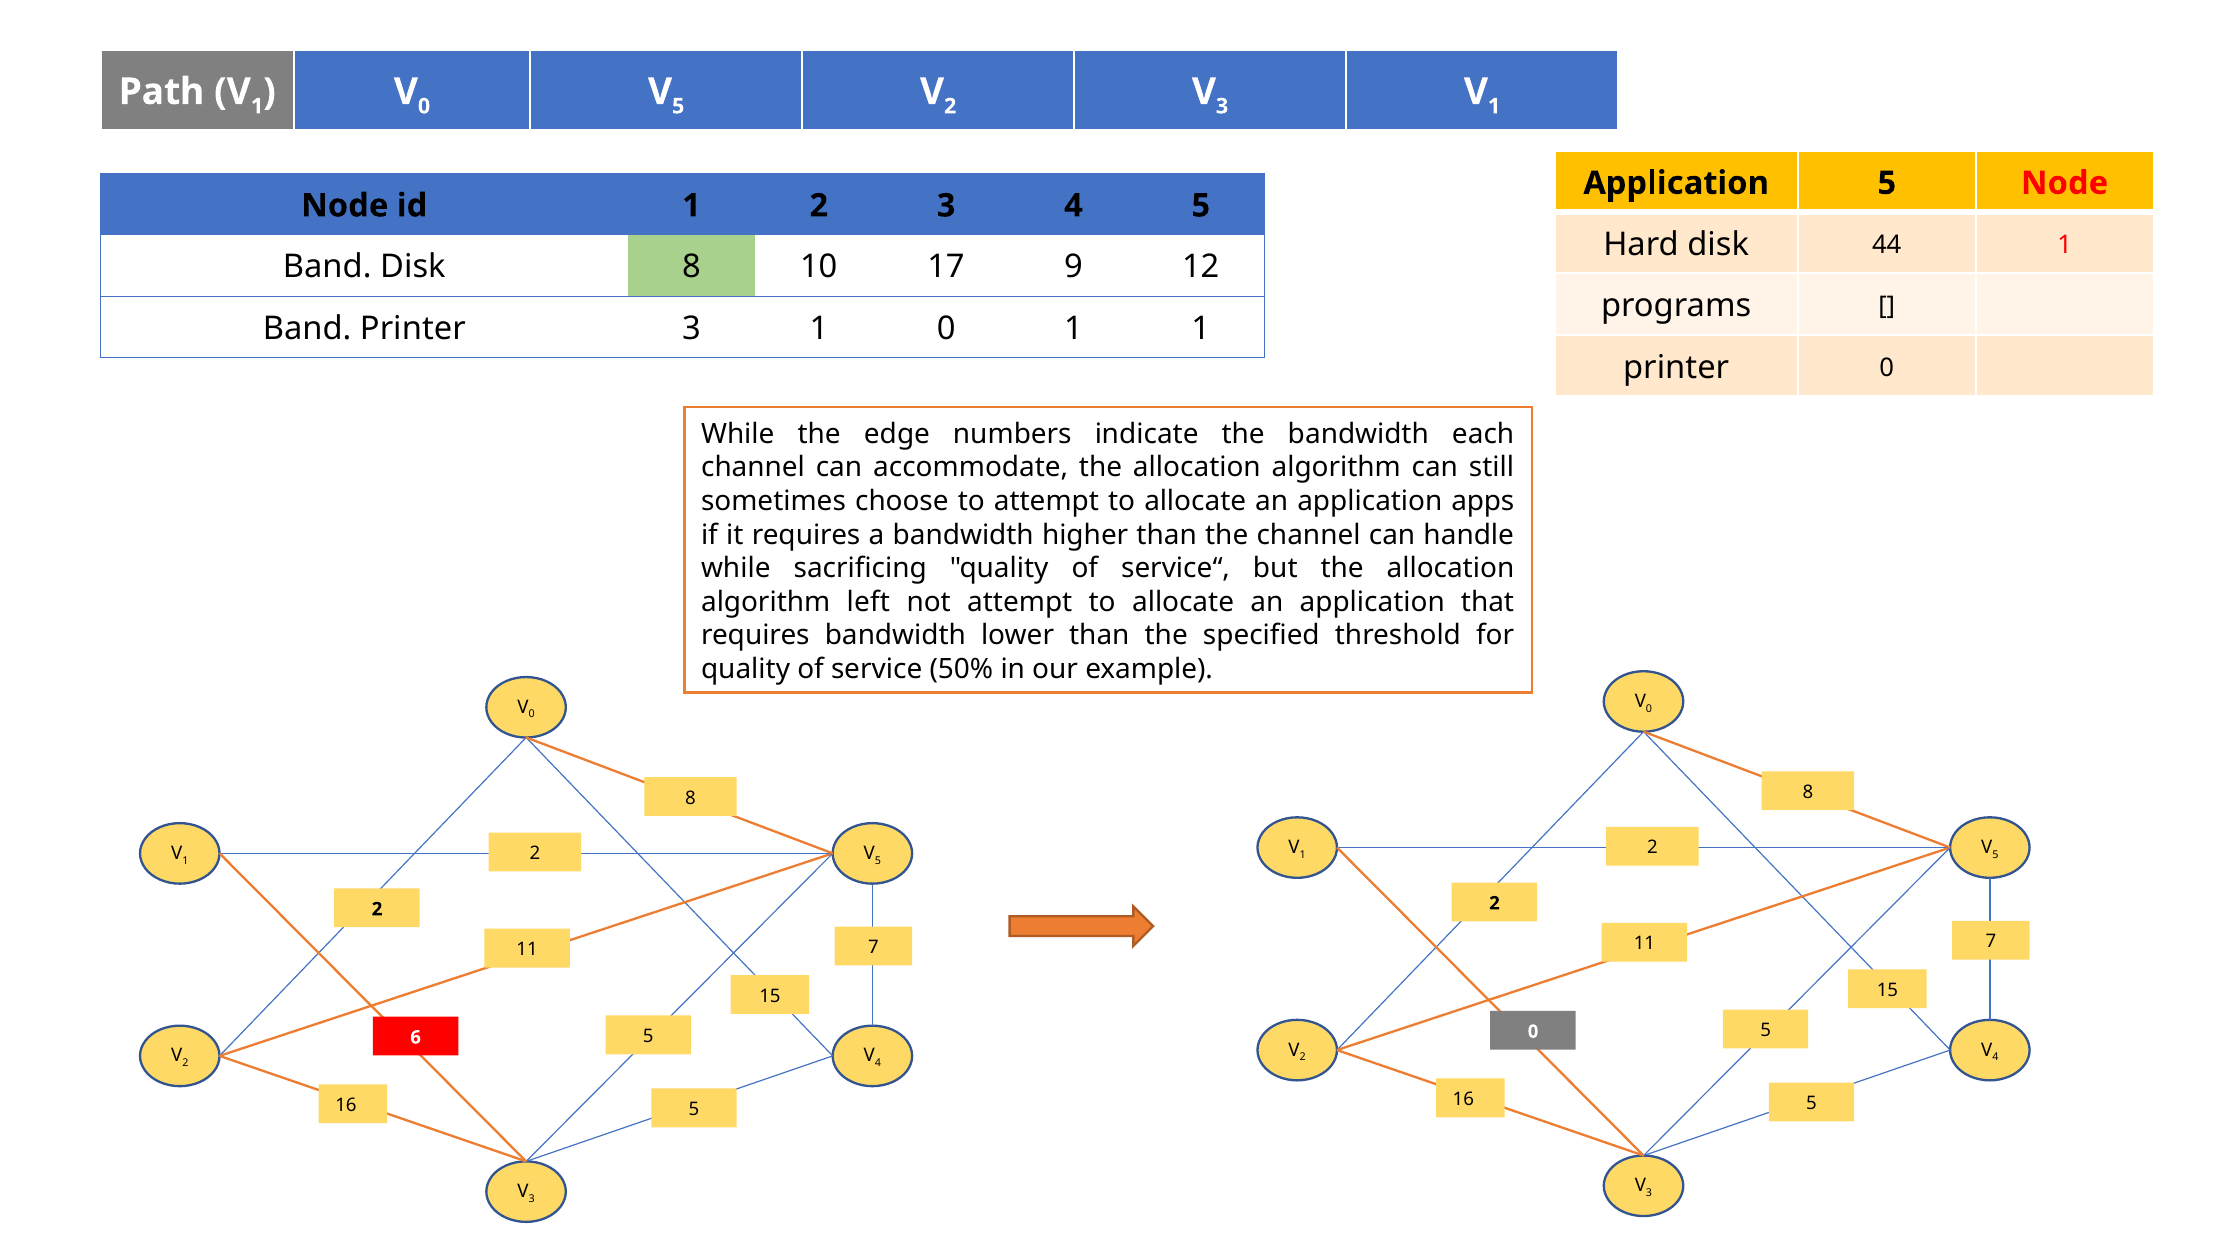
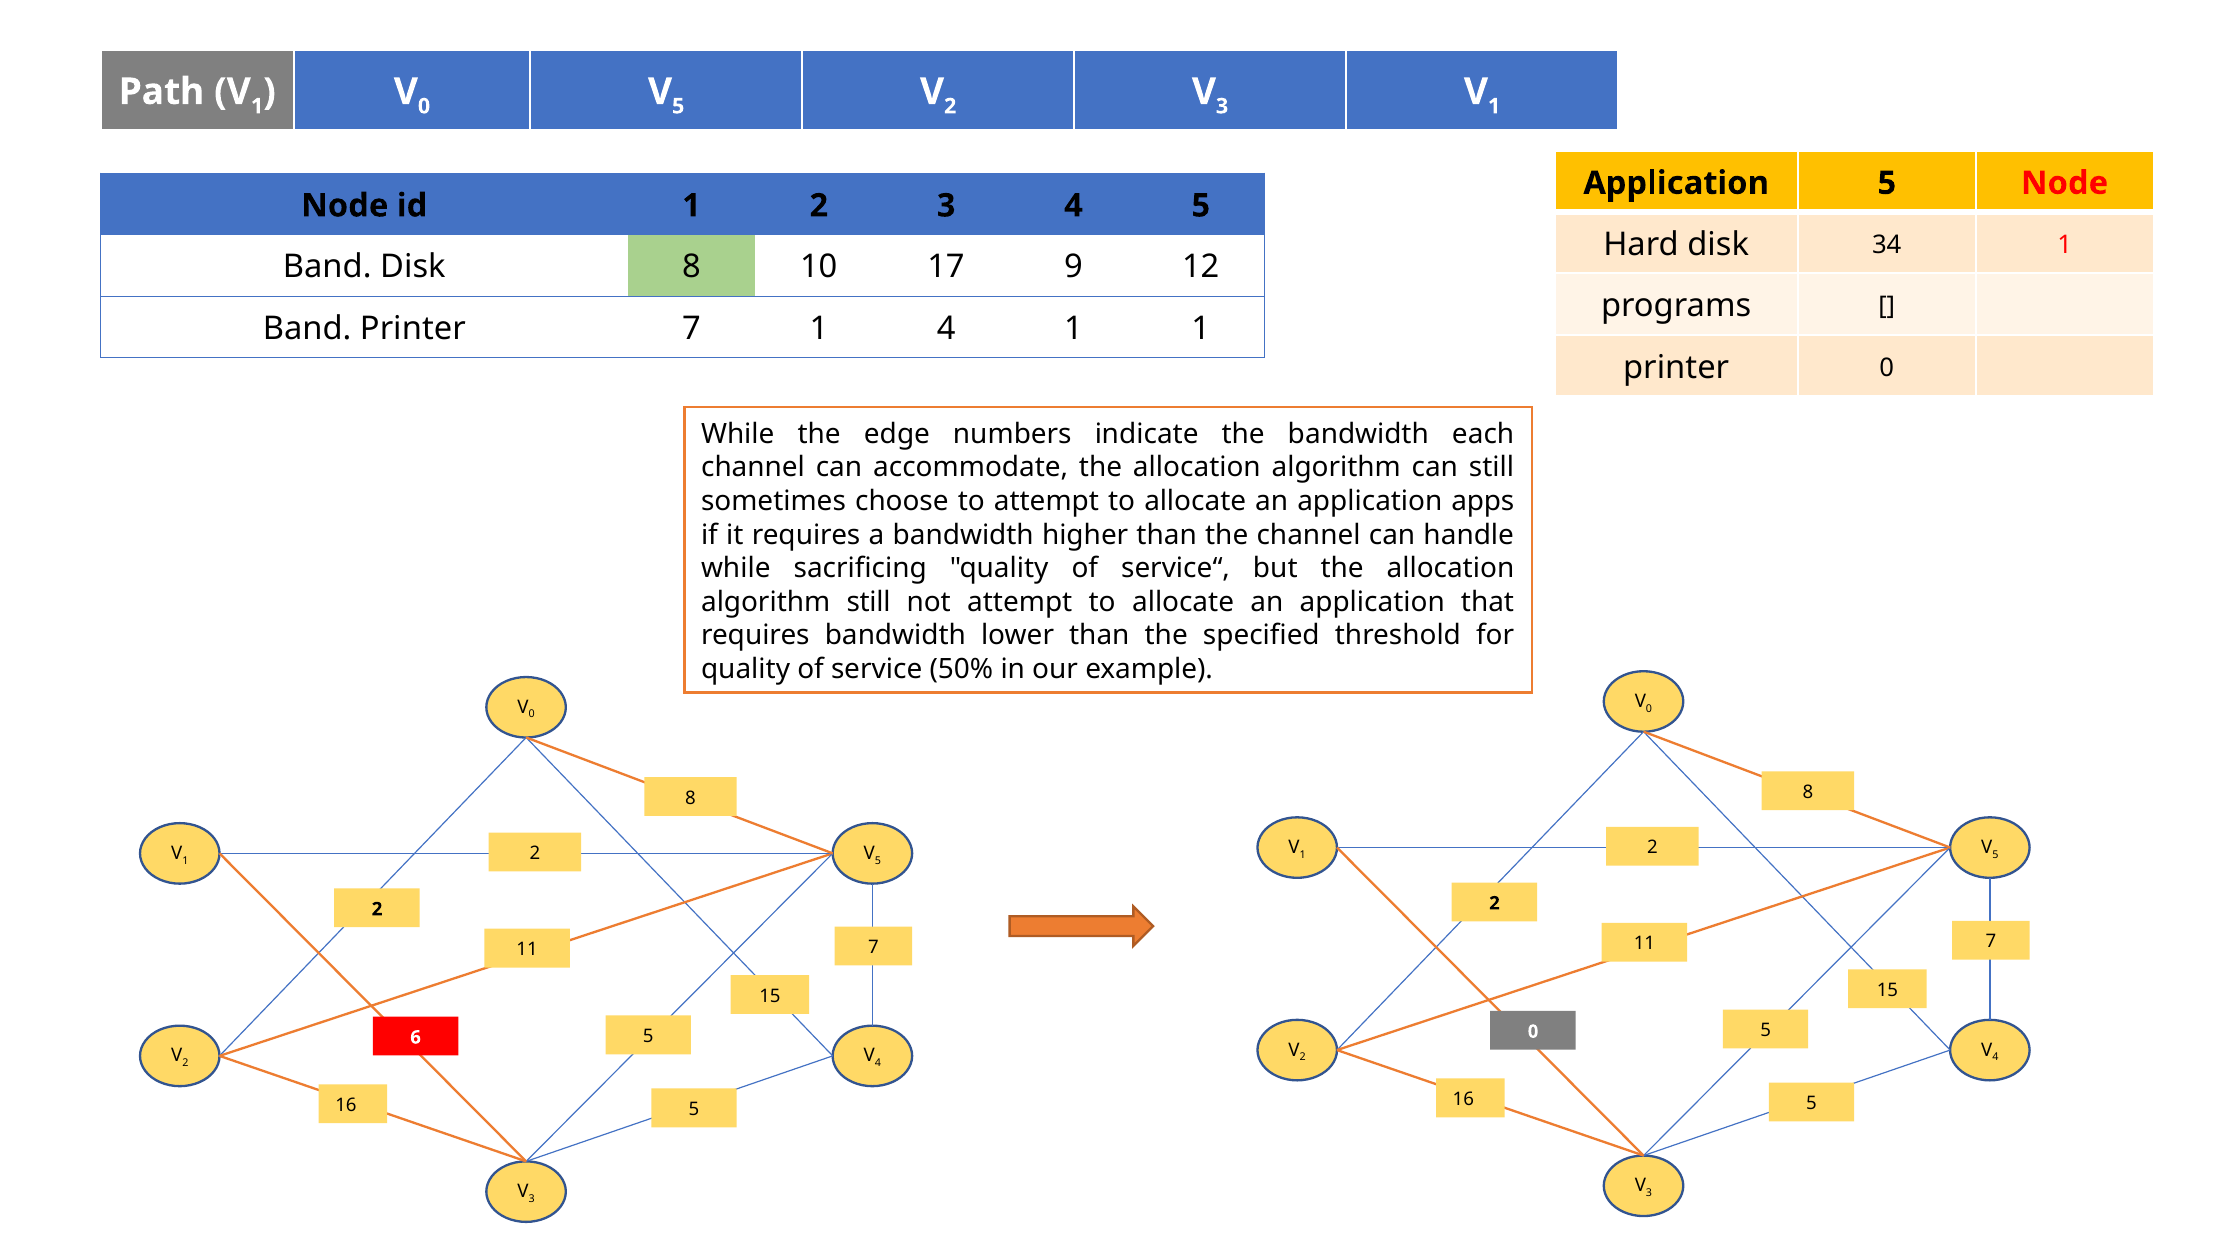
44: 44 -> 34 (1887, 245)
Printer 3: 3 -> 7 (692, 329)
1 0: 0 -> 4 (946, 329)
algorithm left: left -> still (869, 602)
